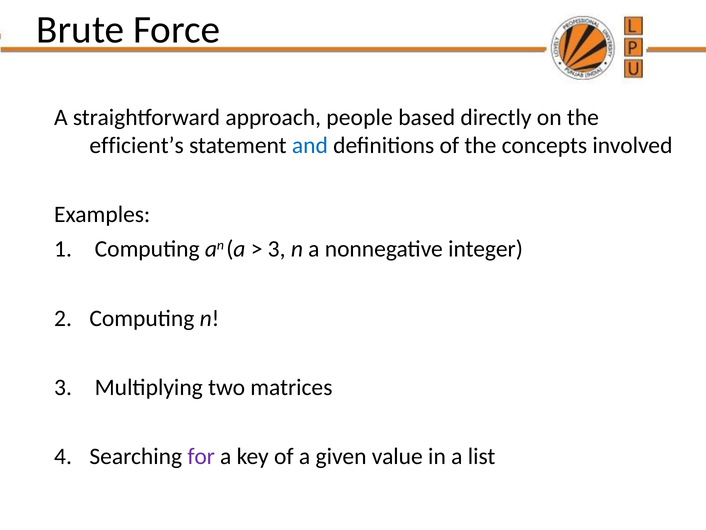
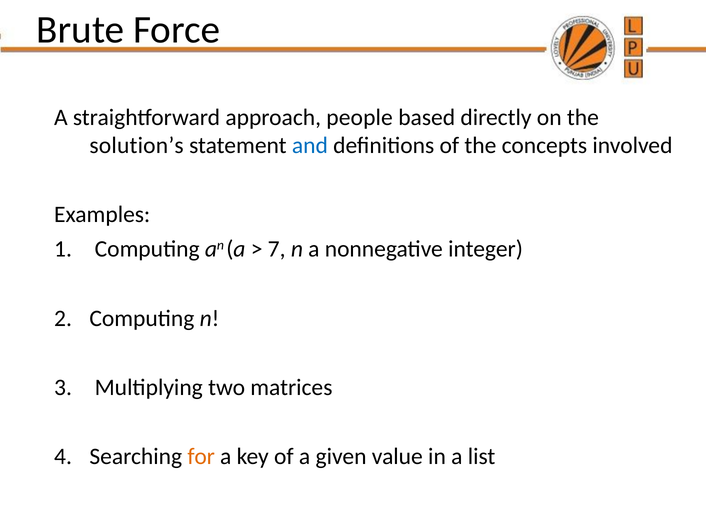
efficient’s: efficient’s -> solution’s (137, 145)
3: 3 -> 7 (277, 249)
for colour: purple -> orange (201, 456)
